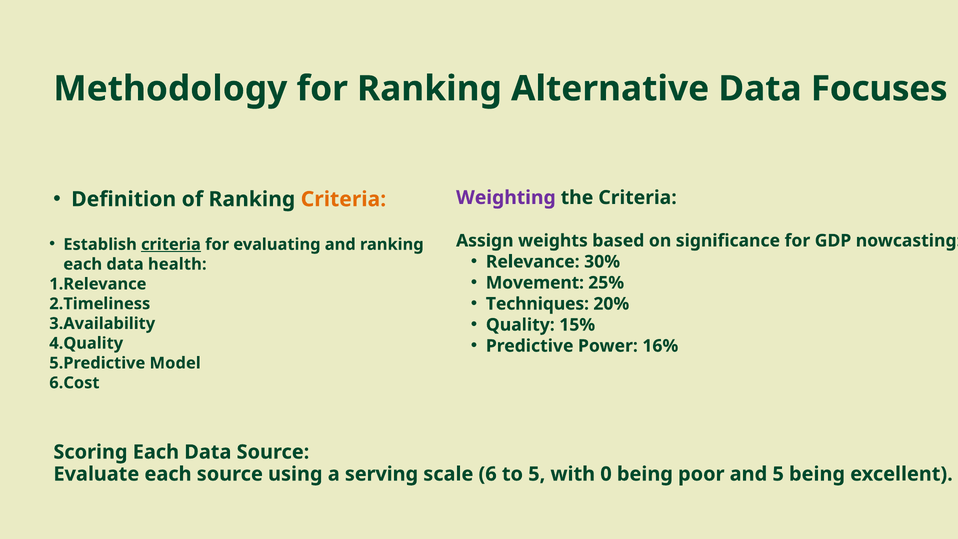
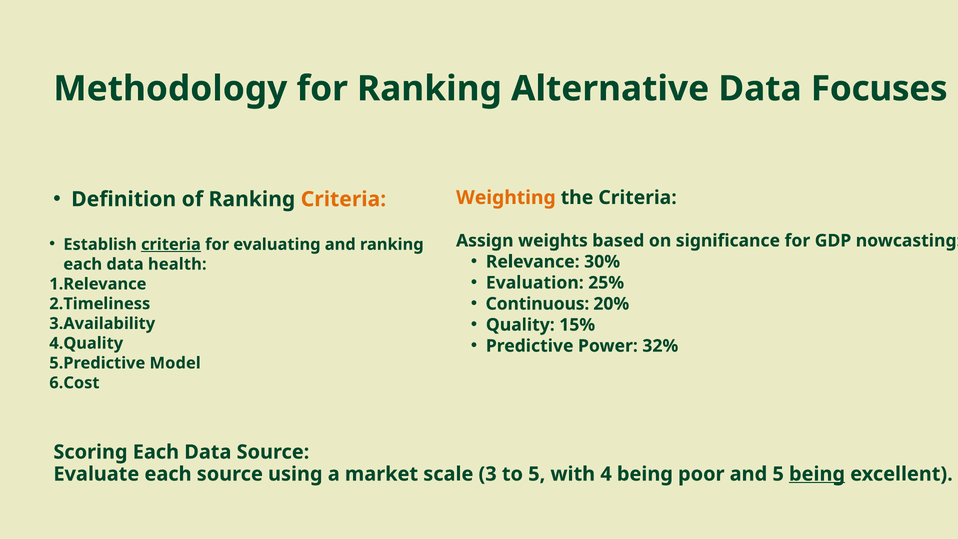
Weighting colour: purple -> orange (506, 198)
Movement: Movement -> Evaluation (535, 283)
Techniques: Techniques -> Continuous (537, 304)
16%: 16% -> 32% (660, 346)
serving: serving -> market (381, 474)
6: 6 -> 3 (488, 474)
0: 0 -> 4 (606, 474)
being underline: none -> present (817, 474)
